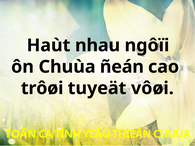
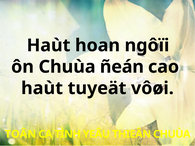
nhau: nhau -> hoan (98, 45)
trôøi: trôøi -> haùt (42, 88)
